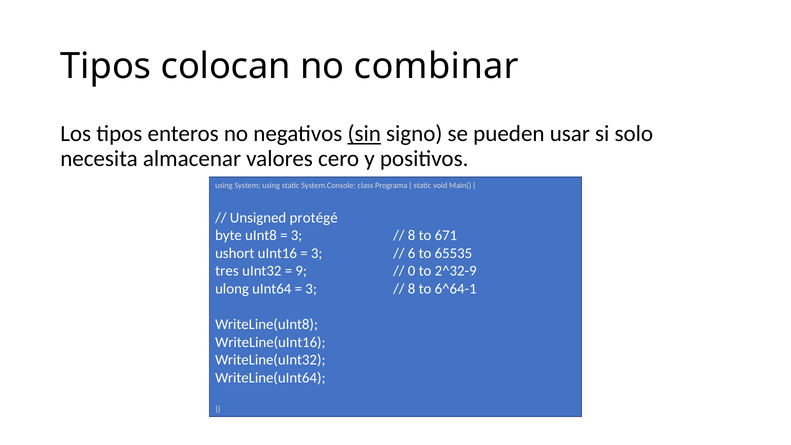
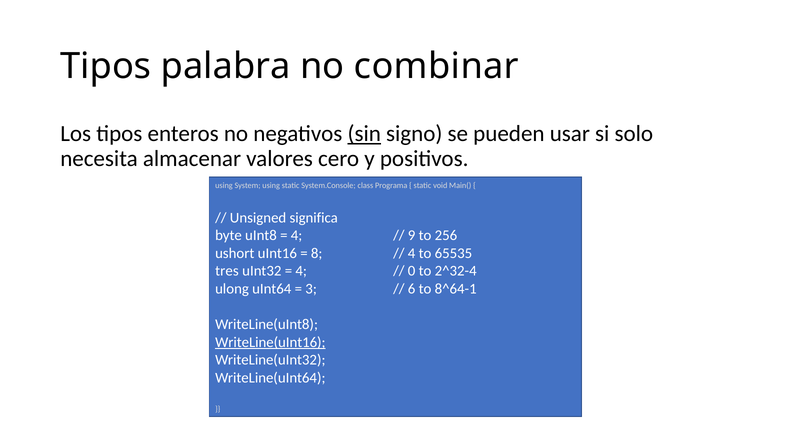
colocan: colocan -> palabra (226, 66)
protégé: protégé -> significa (314, 218)
3: 3 -> 4 (297, 235)
8: 8 -> 9 (412, 235)
671: 671 -> 256 (446, 235)
3: 3 -> 8 (317, 253)
6: 6 -> 4 (412, 253)
9: 9 -> 4 (301, 271)
2^32-9: 2^32-9 -> 2^32-4 (456, 271)
8: 8 -> 6 (412, 289)
6^64-1: 6^64-1 -> 8^64-1 (456, 289)
WriteLine(uInt16 underline: none -> present (270, 342)
